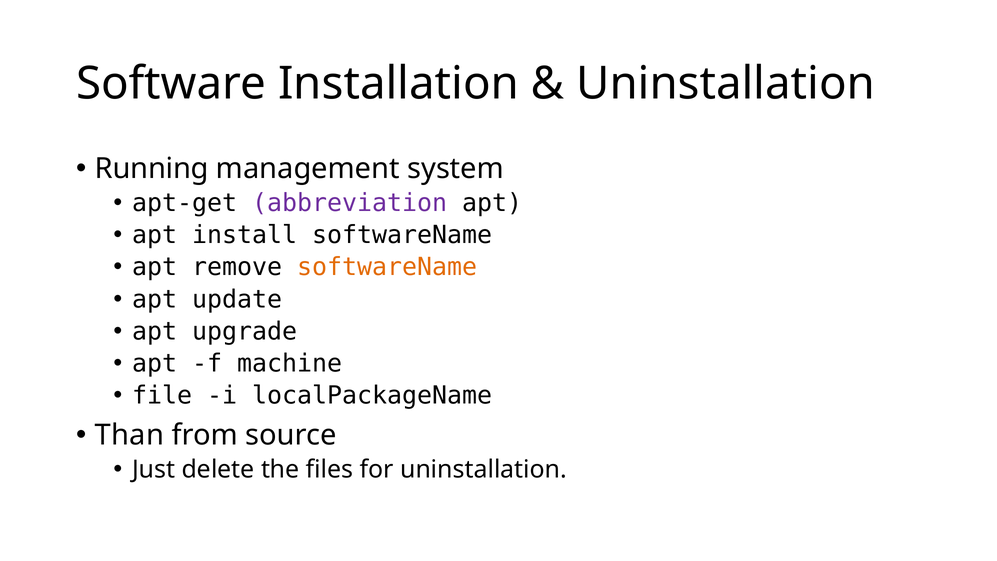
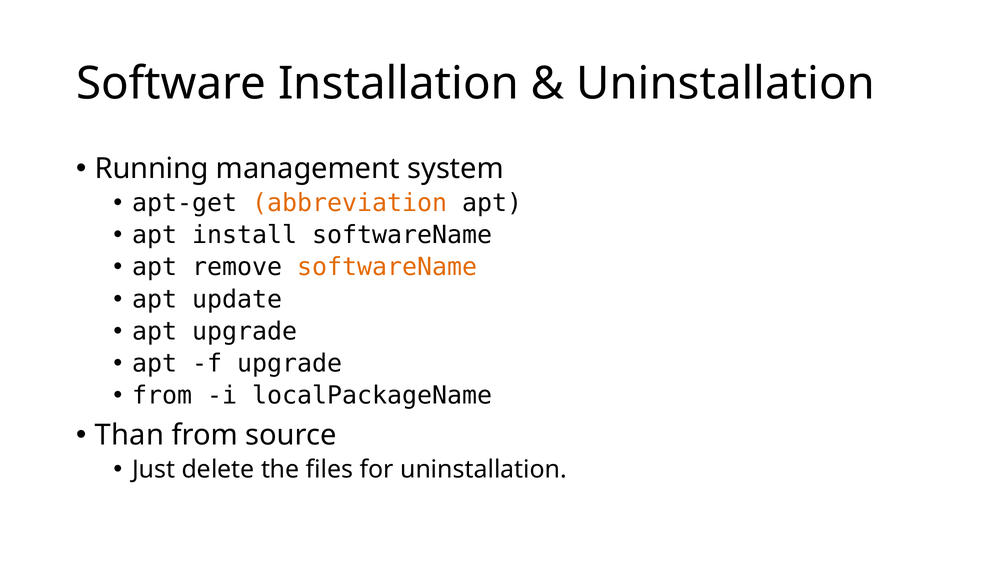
abbreviation colour: purple -> orange (350, 203)
f machine: machine -> upgrade (290, 363)
file: file -> from (162, 395)
